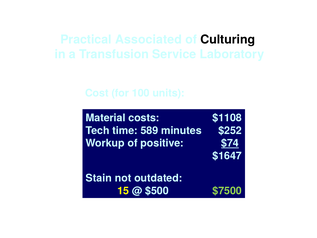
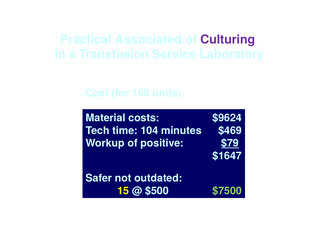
Culturing colour: black -> purple (228, 40)
$1108: $1108 -> $9624 (227, 118)
589: 589 -> 104 (149, 130)
$252: $252 -> $469 (230, 130)
$74: $74 -> $79 (230, 143)
Stain: Stain -> Safer (99, 178)
